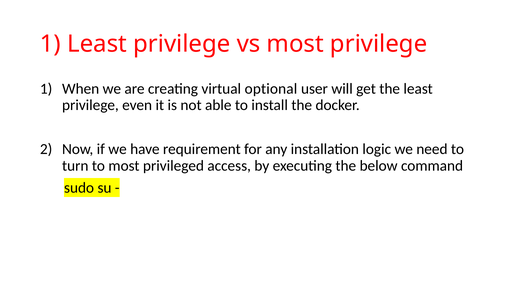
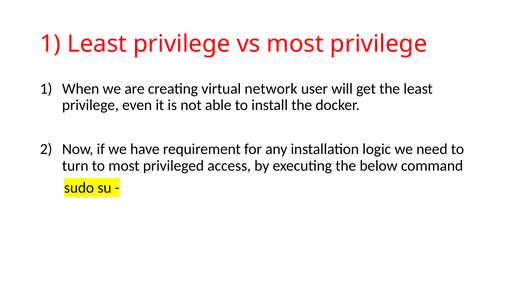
optional: optional -> network (271, 89)
